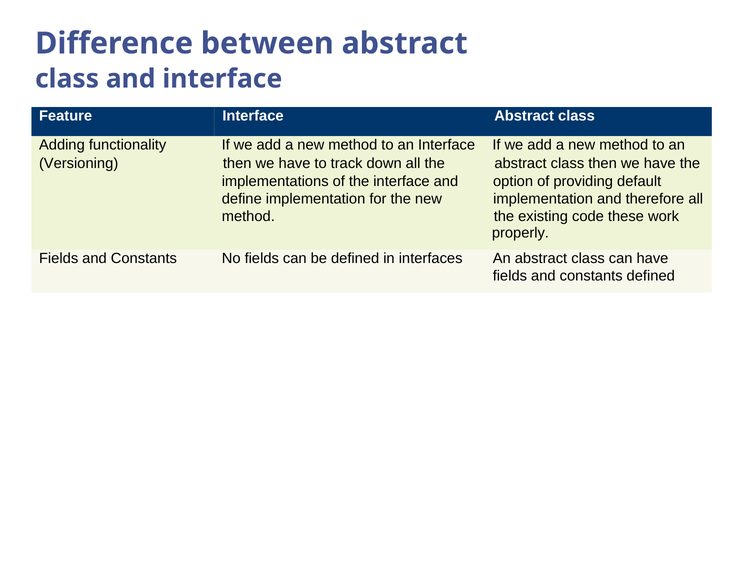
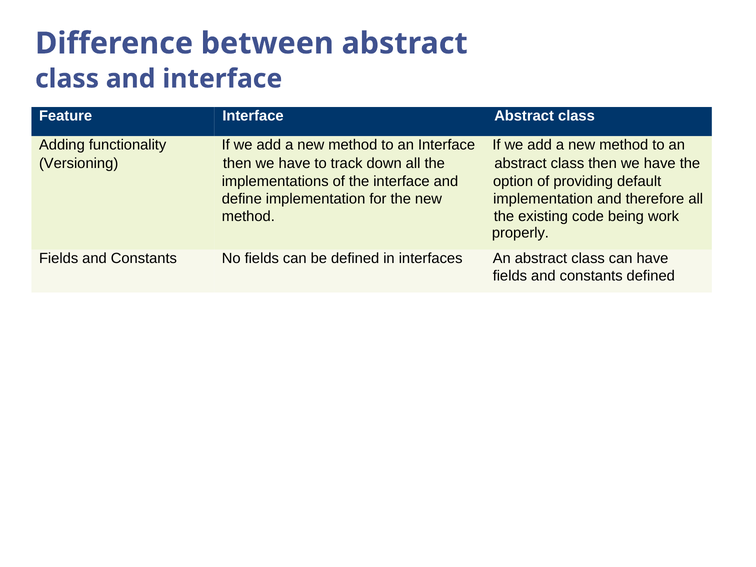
these: these -> being (626, 216)
